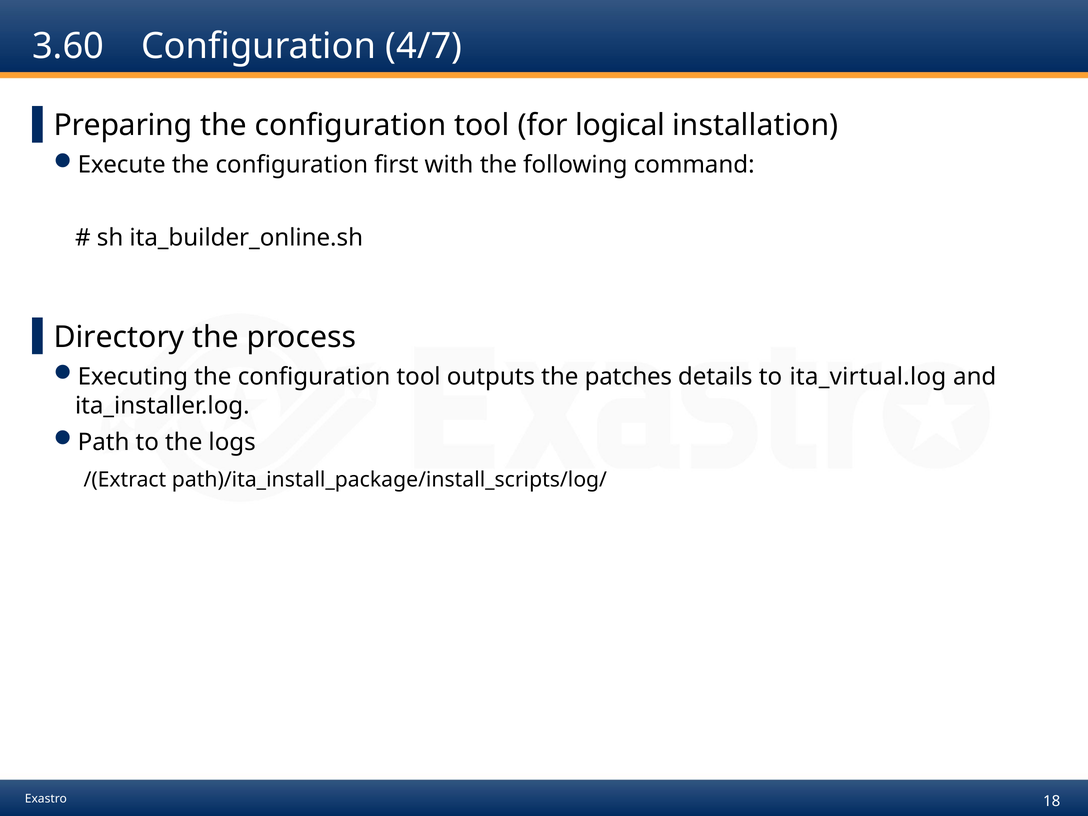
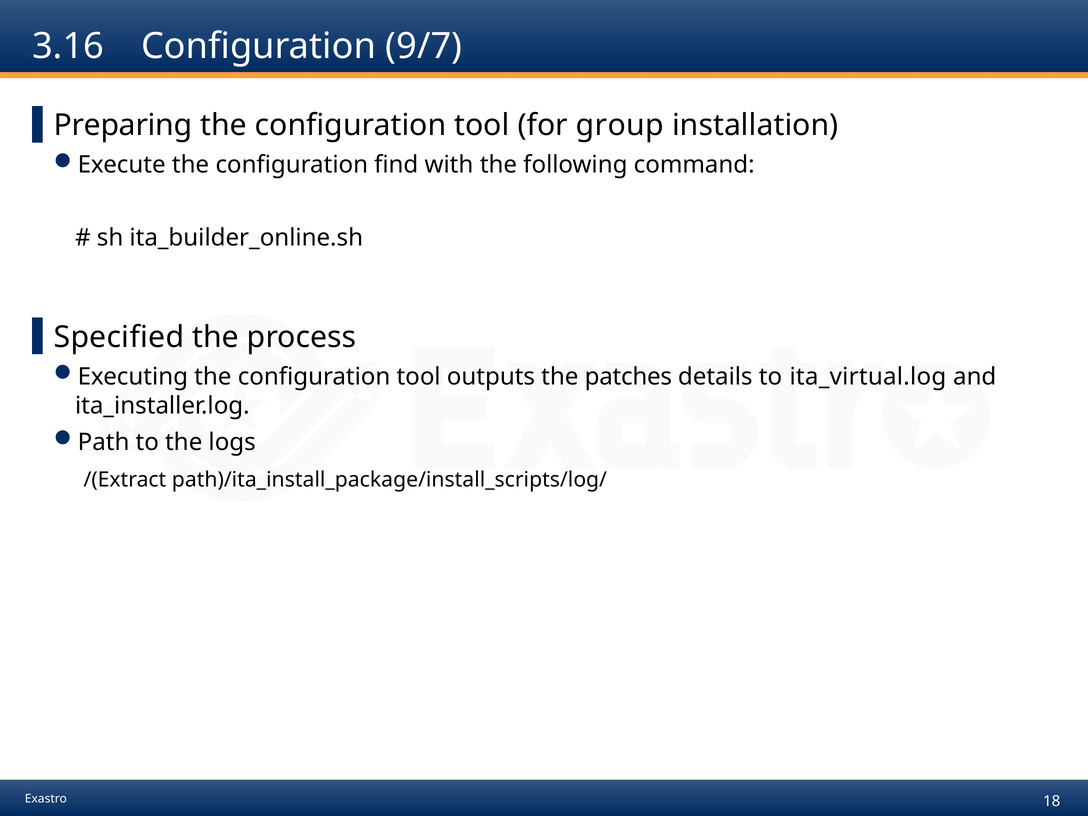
3.60: 3.60 -> 3.16 (68, 46)
4/7: 4/7 -> 9/7 (424, 46)
logical: logical -> group (620, 125)
first: first -> find (396, 165)
Directory: Directory -> Specified (119, 337)
